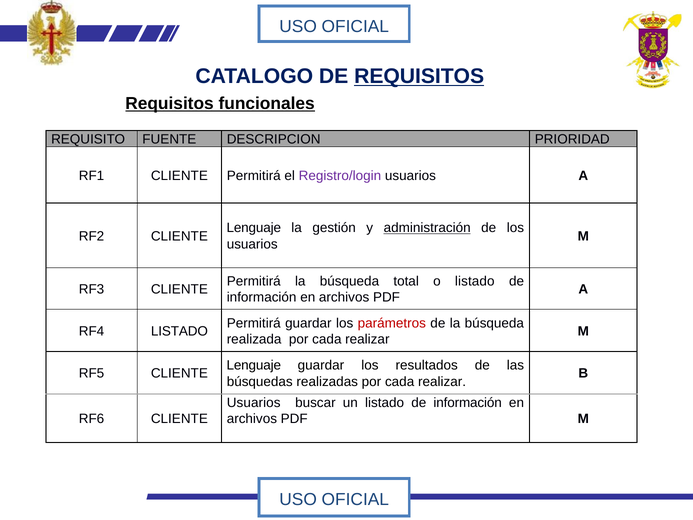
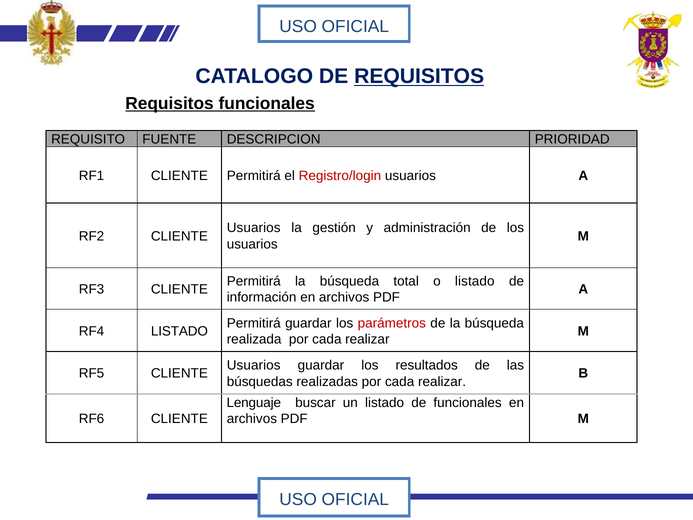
Registro/login colour: purple -> red (340, 176)
Lenguaje: Lenguaje -> Usuarios (254, 228)
administración underline: present -> none (427, 228)
Lenguaje: Lenguaje -> Usuarios (254, 365)
Usuarios: Usuarios -> Lenguaje (254, 403)
un listado de información: información -> funcionales (468, 403)
